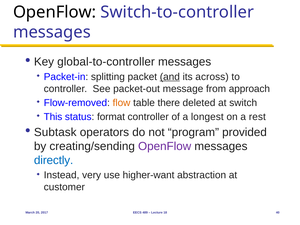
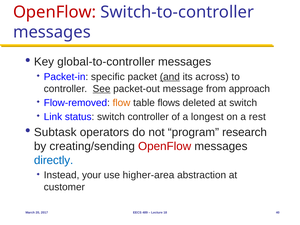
OpenFlow colour: black -> red (55, 12)
splitting: splitting -> specific (108, 77)
See underline: none -> present (102, 89)
there: there -> flows (169, 103)
This: This -> Link (53, 117)
status format: format -> switch (111, 117)
provided: provided -> research (245, 132)
OpenFlow colour: purple -> red (165, 146)
very: very -> your (92, 175)
higher-want: higher-want -> higher-area (149, 175)
